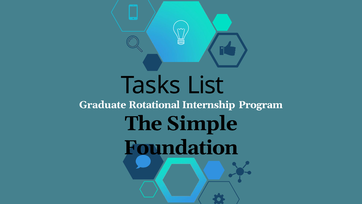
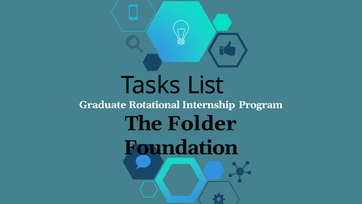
Simple: Simple -> Folder (202, 123)
